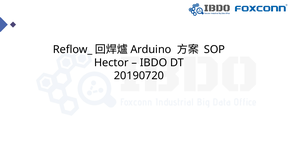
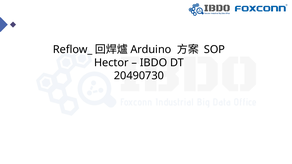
20190720: 20190720 -> 20490730 (139, 76)
